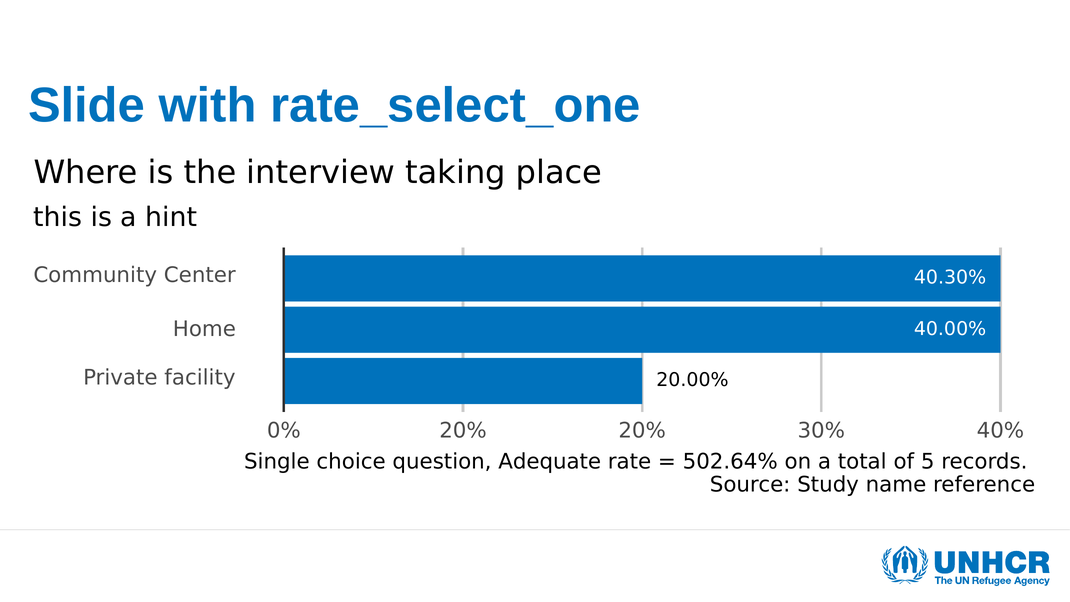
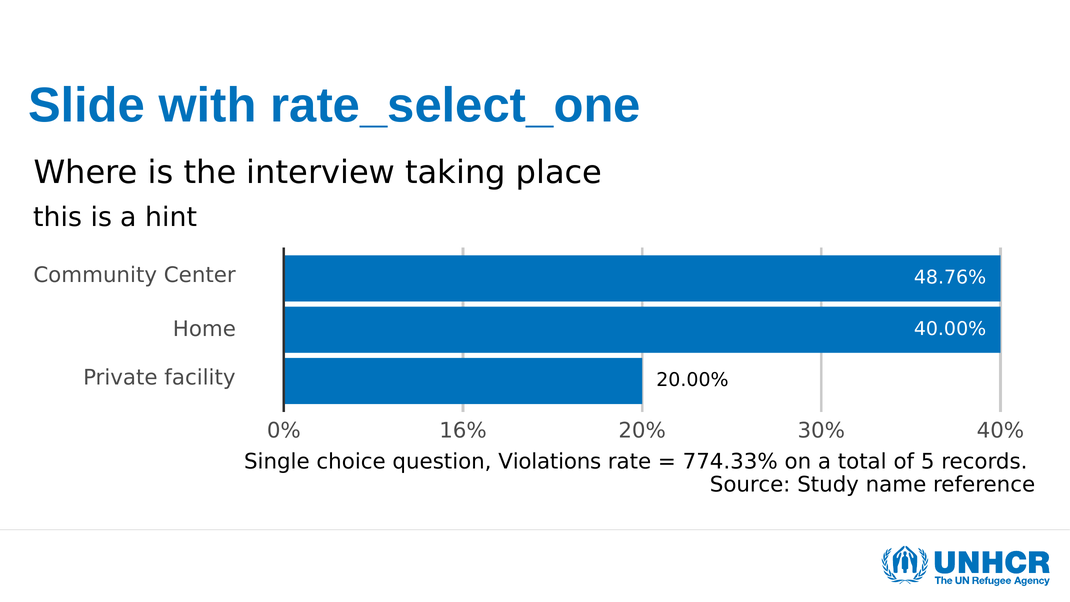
40.30%: 40.30% -> 48.76% (950, 278)
0% 20%: 20% -> 16% (463, 431)
Adequate: Adequate -> Violations (550, 462)
502.64%: 502.64% -> 774.33% (730, 462)
